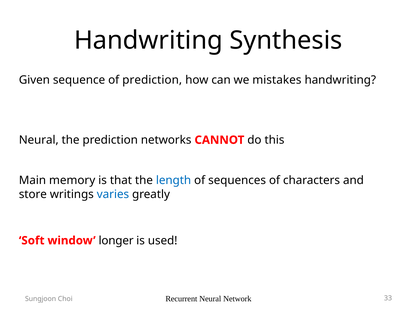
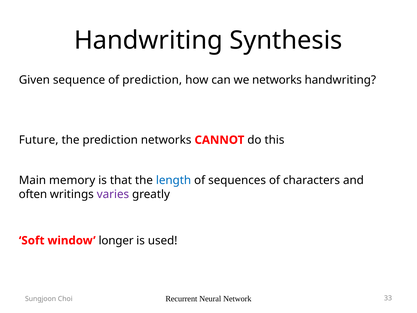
we mistakes: mistakes -> networks (277, 80)
Neural: Neural -> Future (39, 140)
store: store -> often (33, 194)
varies colour: blue -> purple (113, 194)
